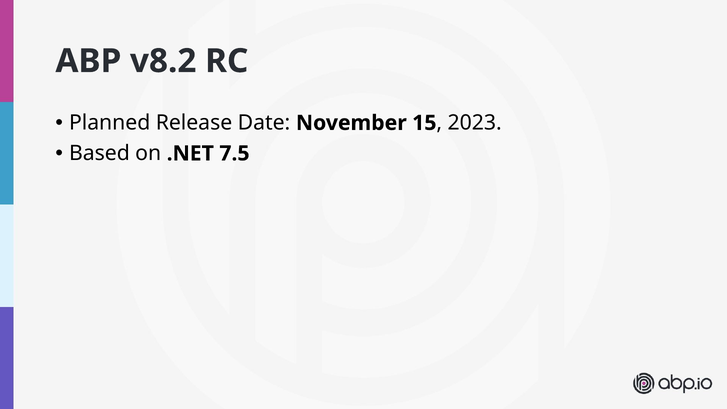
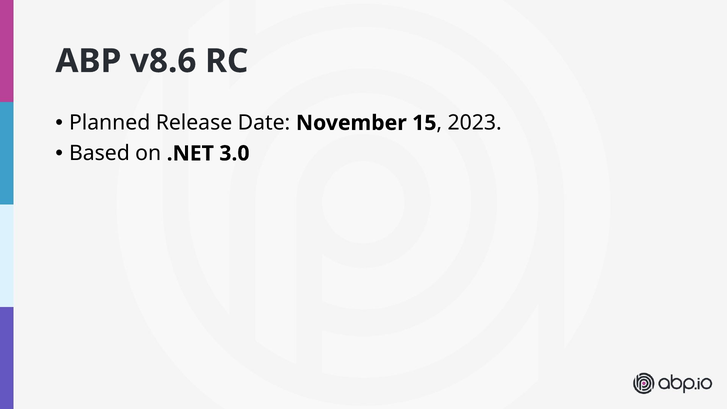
v8.2: v8.2 -> v8.6 (163, 61)
7.5: 7.5 -> 3.0 (234, 153)
